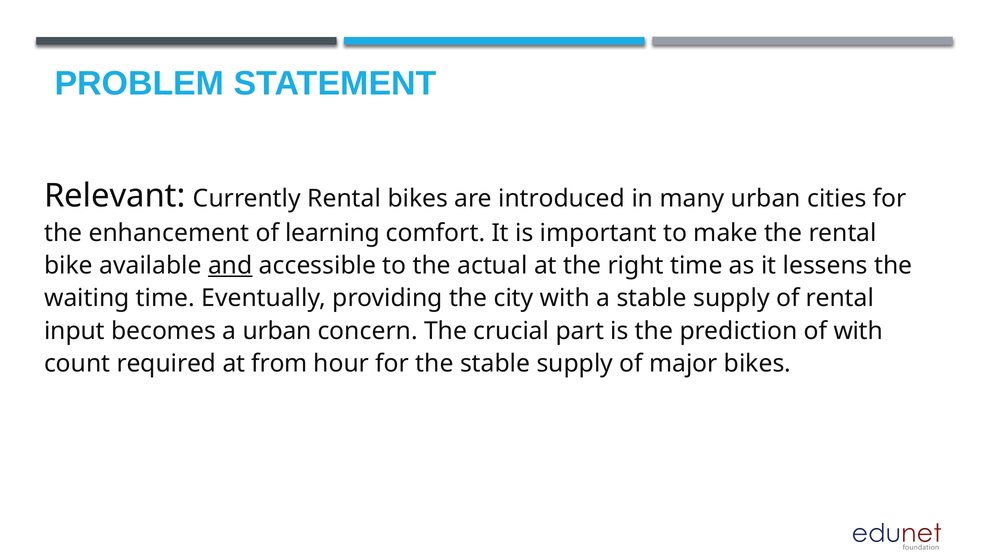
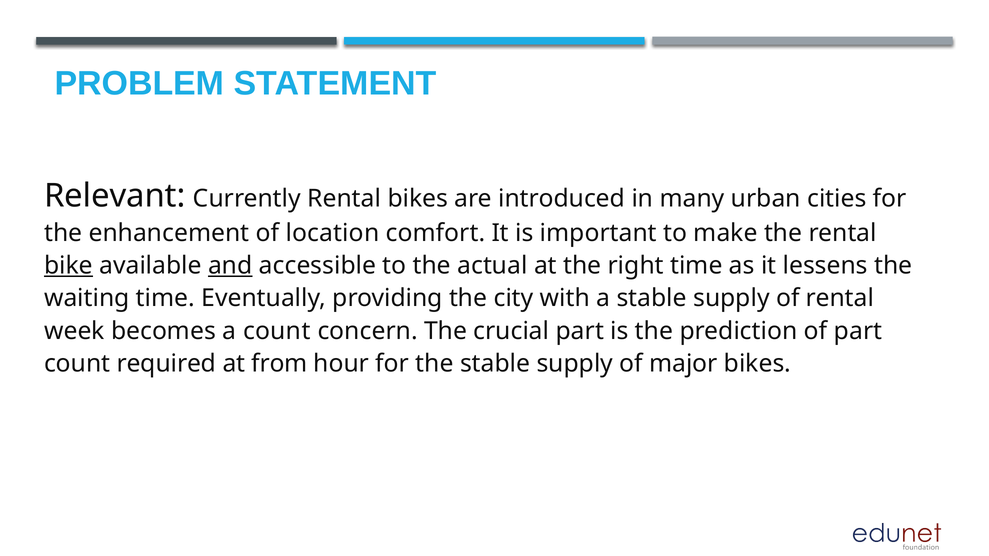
learning: learning -> location (332, 233)
bike underline: none -> present (68, 266)
input: input -> week (74, 331)
a urban: urban -> count (277, 331)
of with: with -> part (858, 331)
